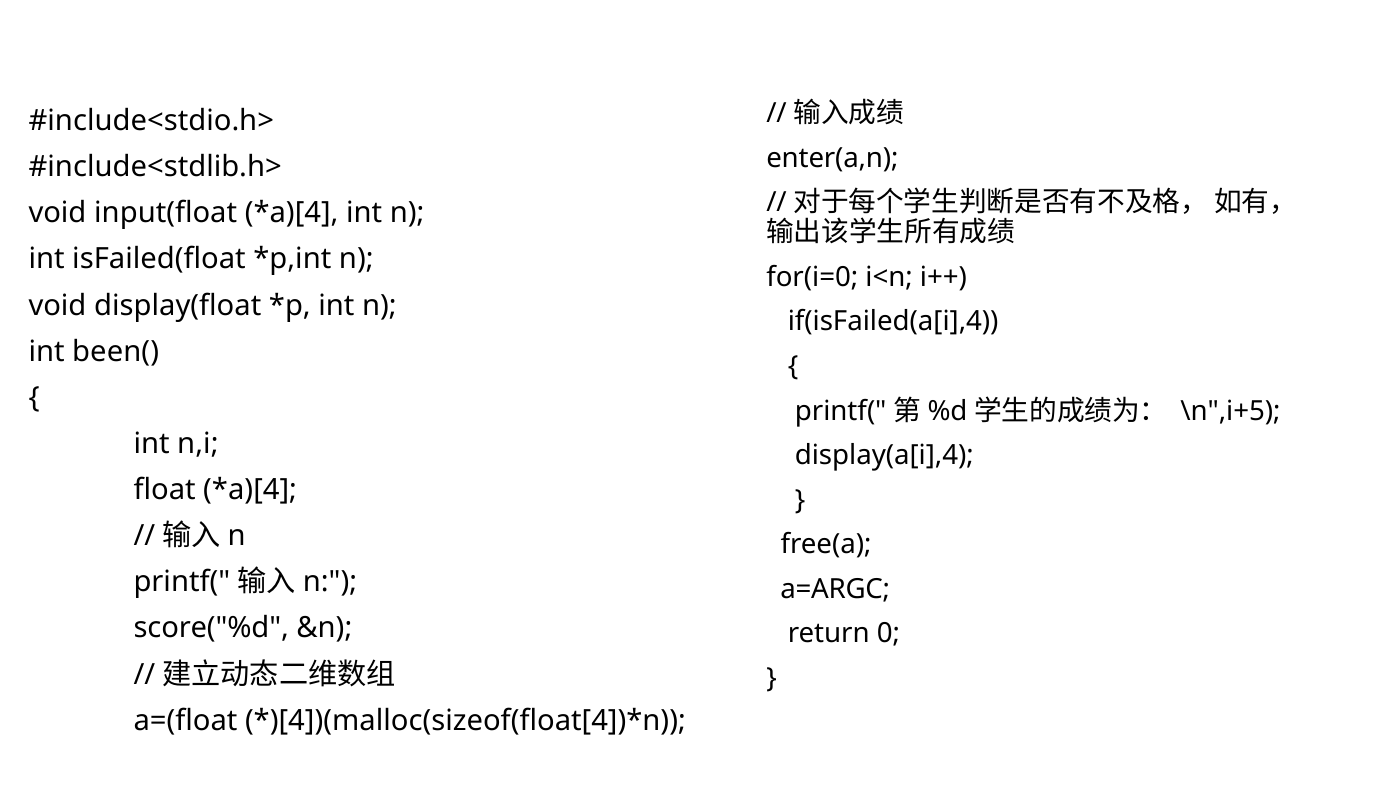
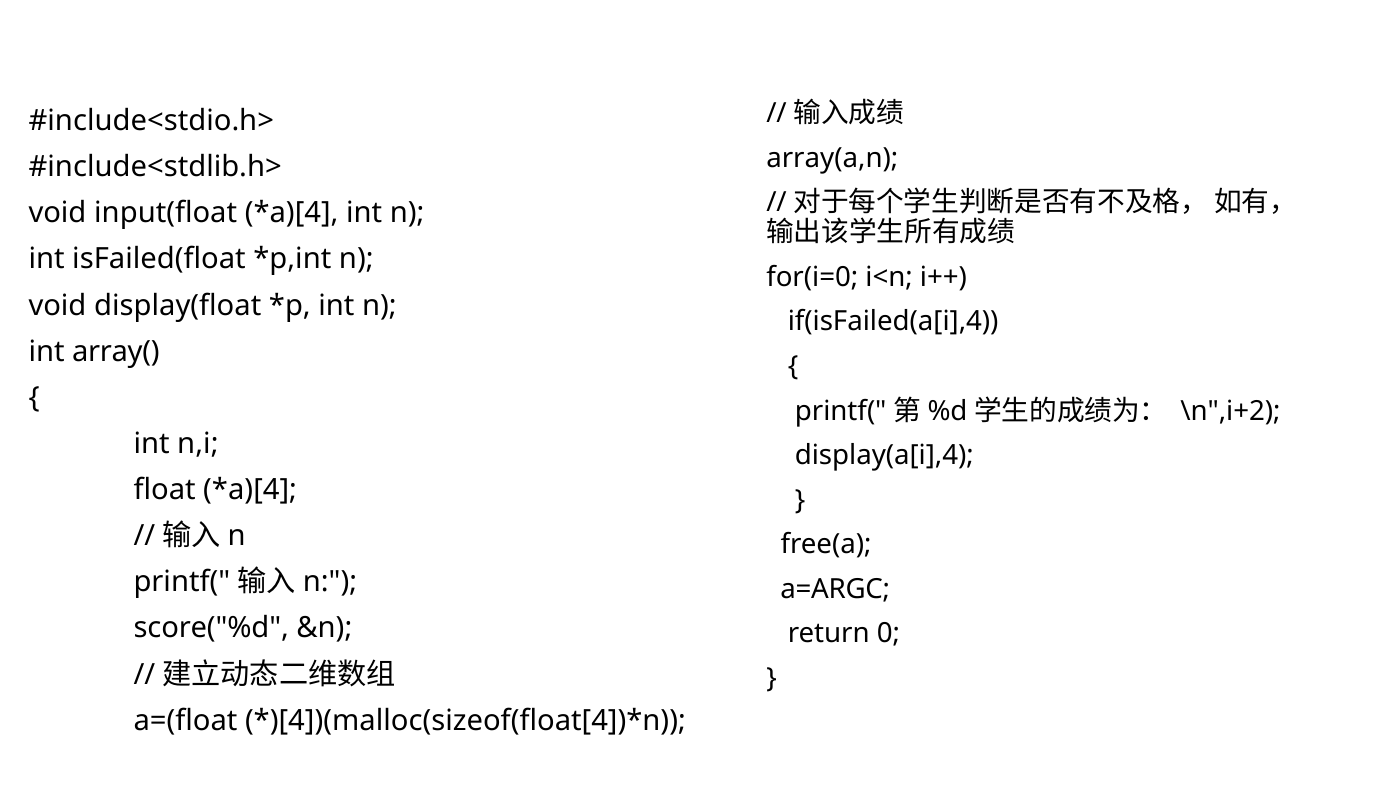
enter(a,n: enter(a,n -> array(a,n (832, 158)
been(: been( -> array( (116, 351)
\n",i+5: \n",i+5 -> \n",i+2 (1230, 411)
